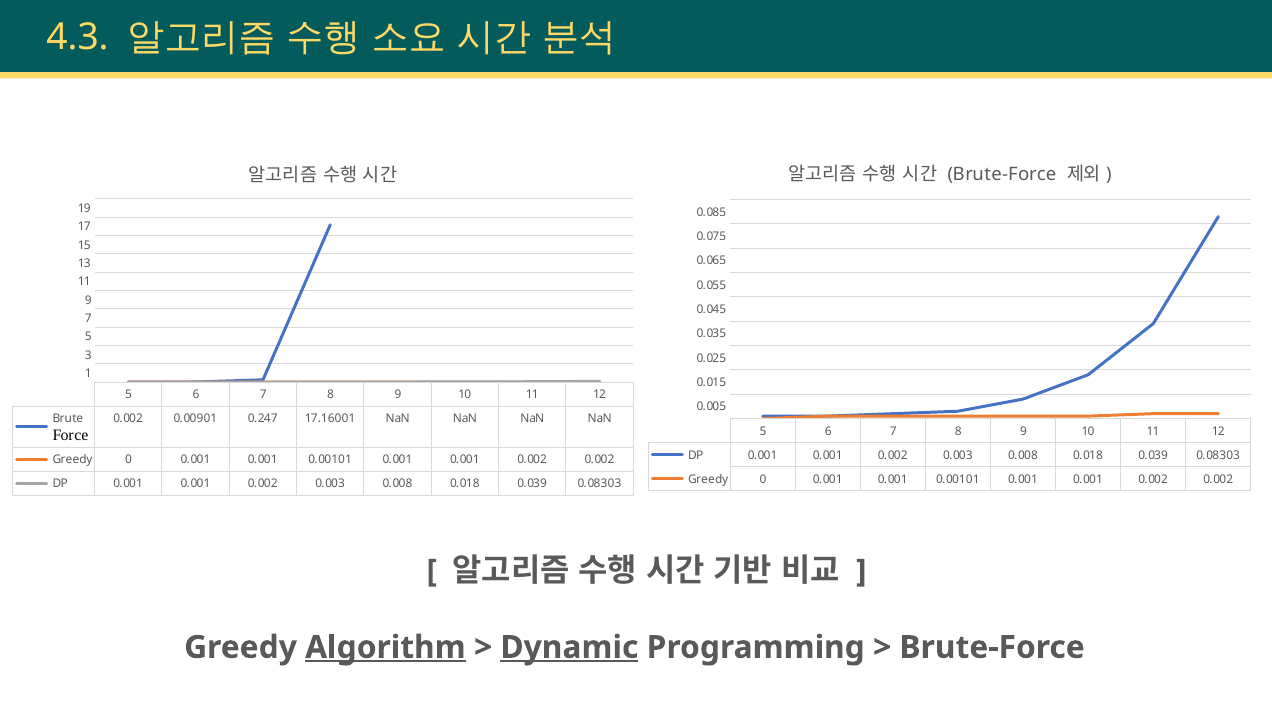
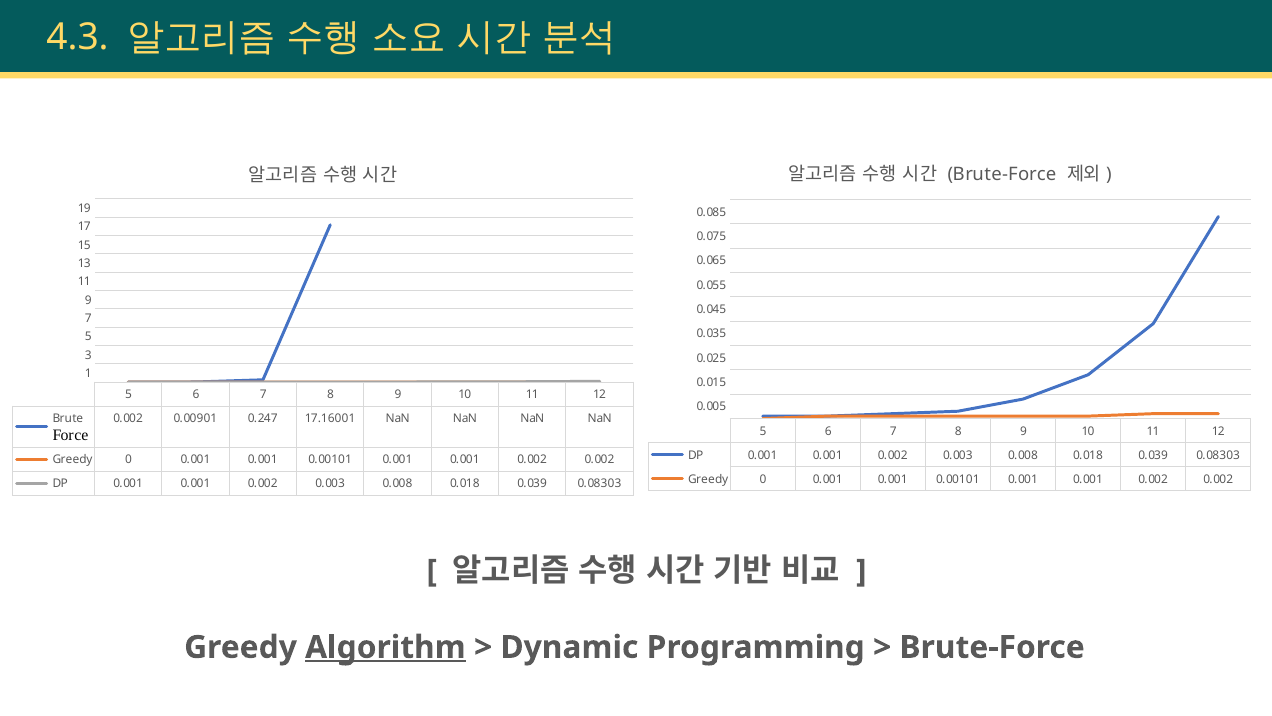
Dynamic underline: present -> none (569, 647)
